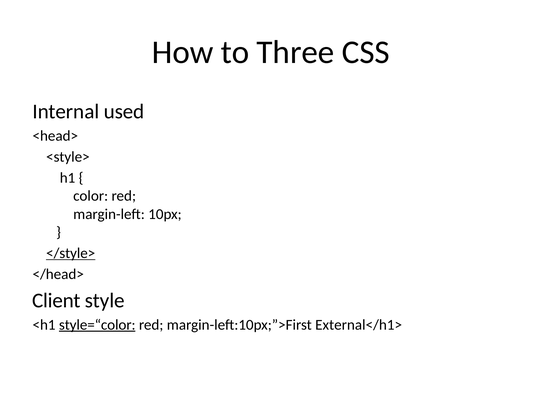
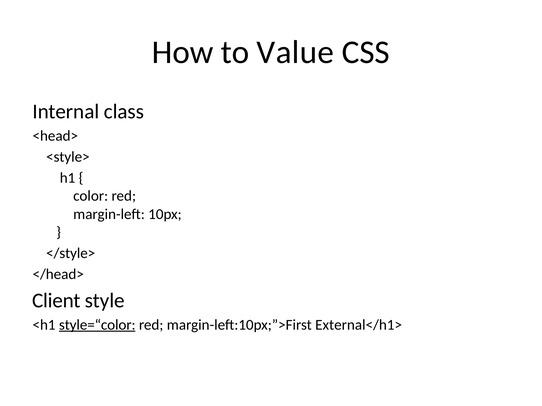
Three: Three -> Value (295, 52)
used: used -> class (124, 112)
</style> underline: present -> none (71, 254)
